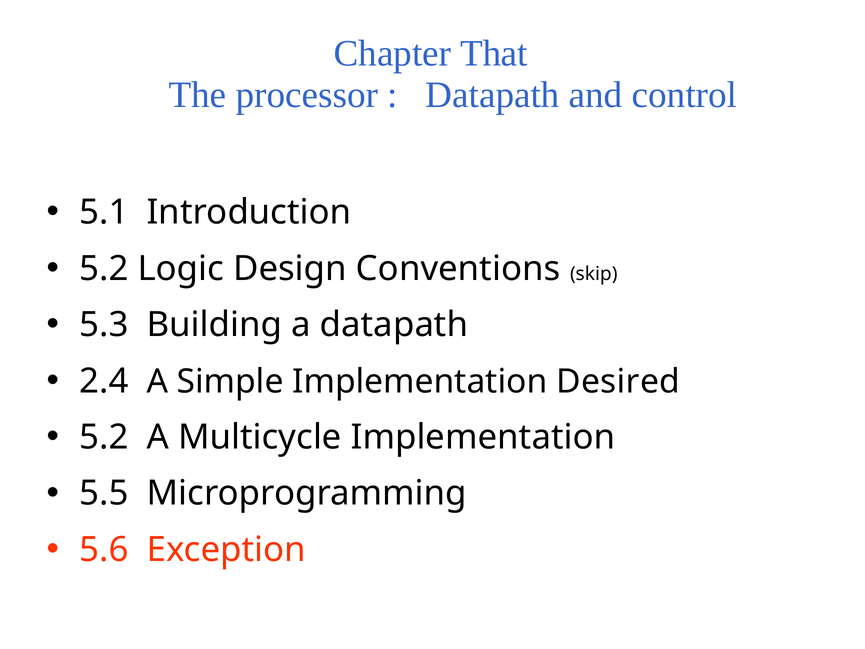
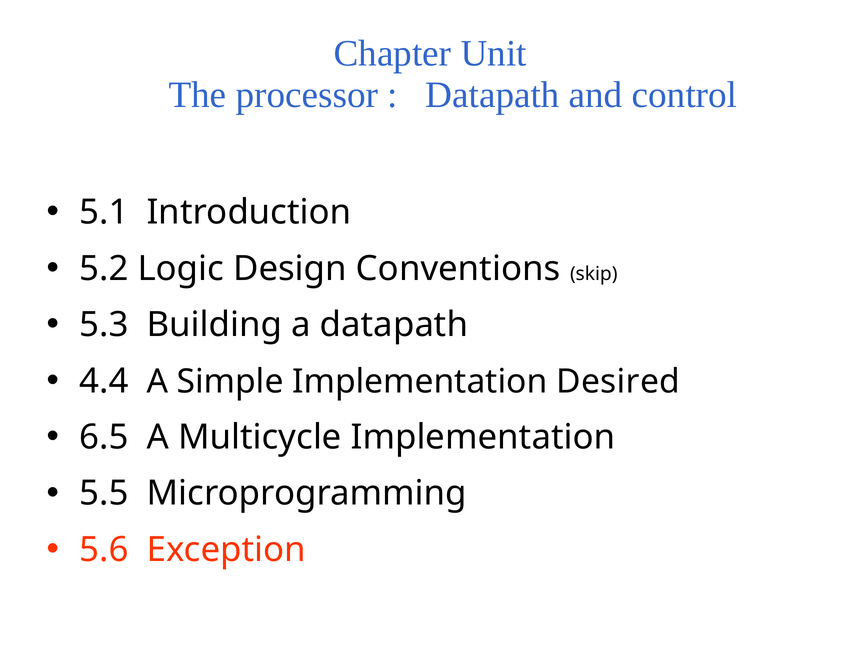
That: That -> Unit (494, 54)
2.4: 2.4 -> 4.4 (104, 381)
5.2: 5.2 -> 6.5 (104, 437)
